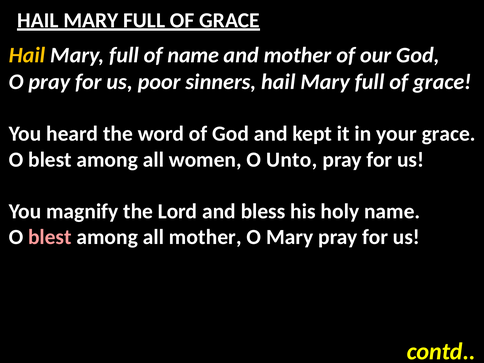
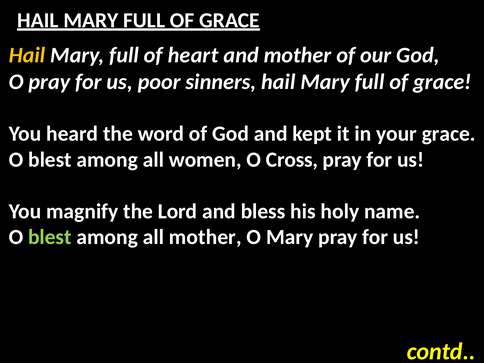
of name: name -> heart (193, 55)
Unto: Unto -> Cross (292, 160)
blest colour: pink -> light green (50, 237)
